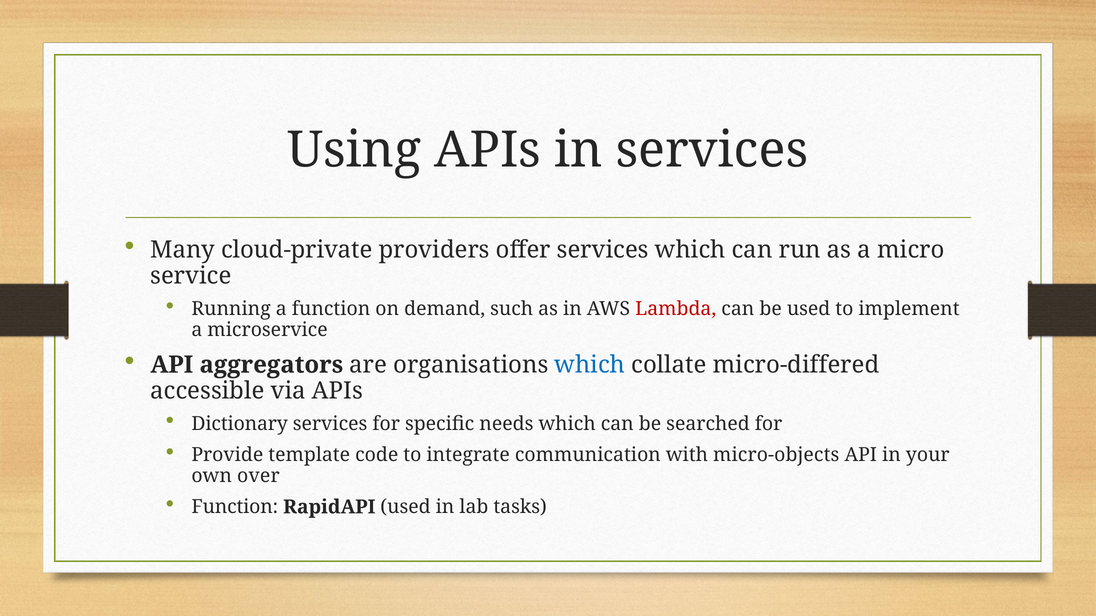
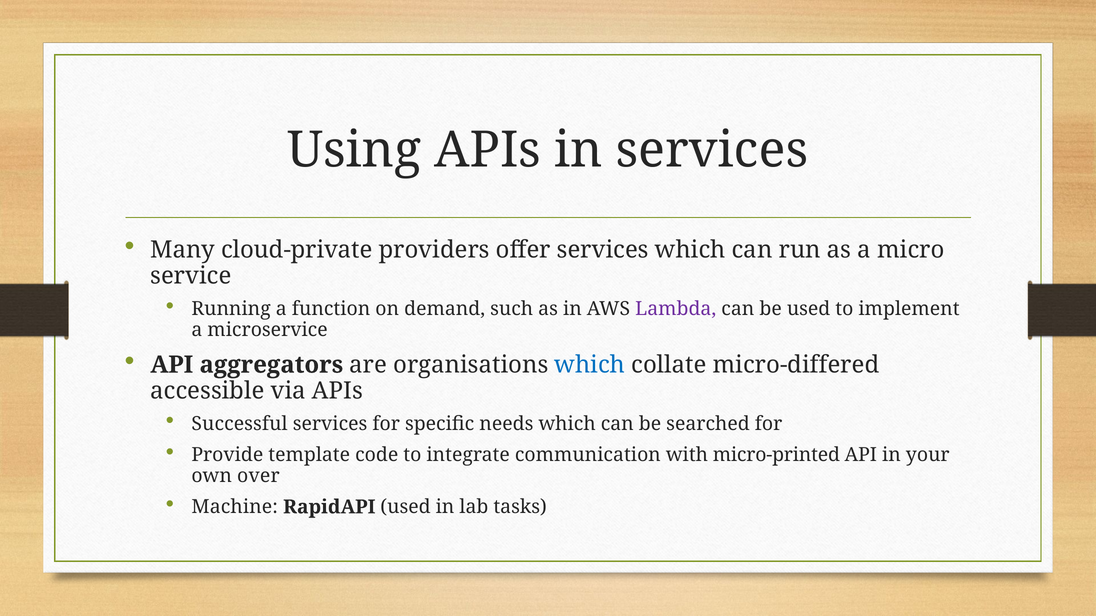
Lambda colour: red -> purple (676, 309)
Dictionary: Dictionary -> Successful (240, 424)
micro-objects: micro-objects -> micro-printed (776, 455)
Function: Function -> Machine (235, 507)
